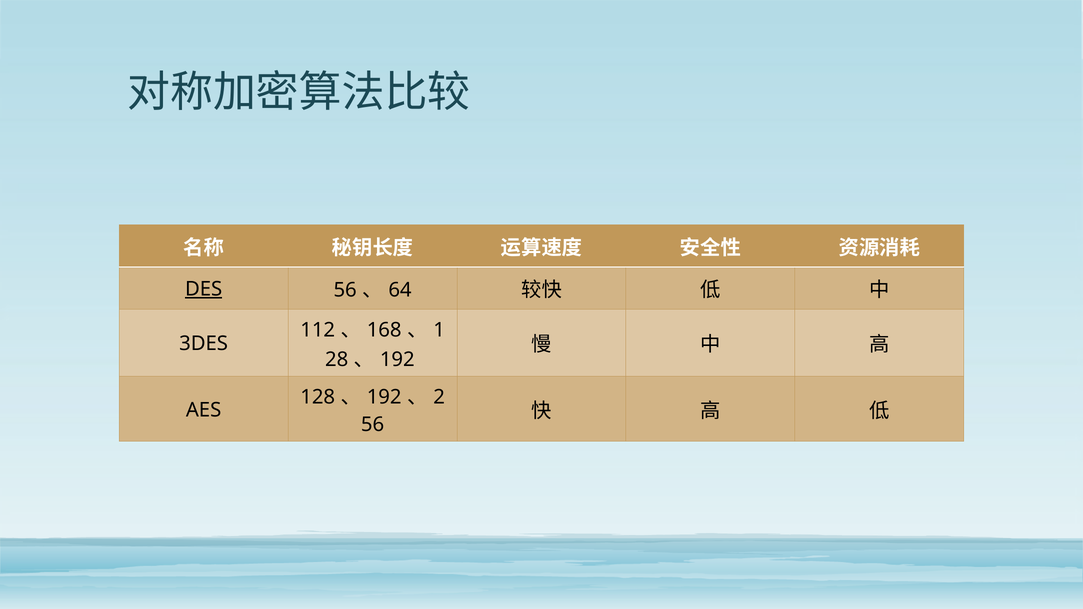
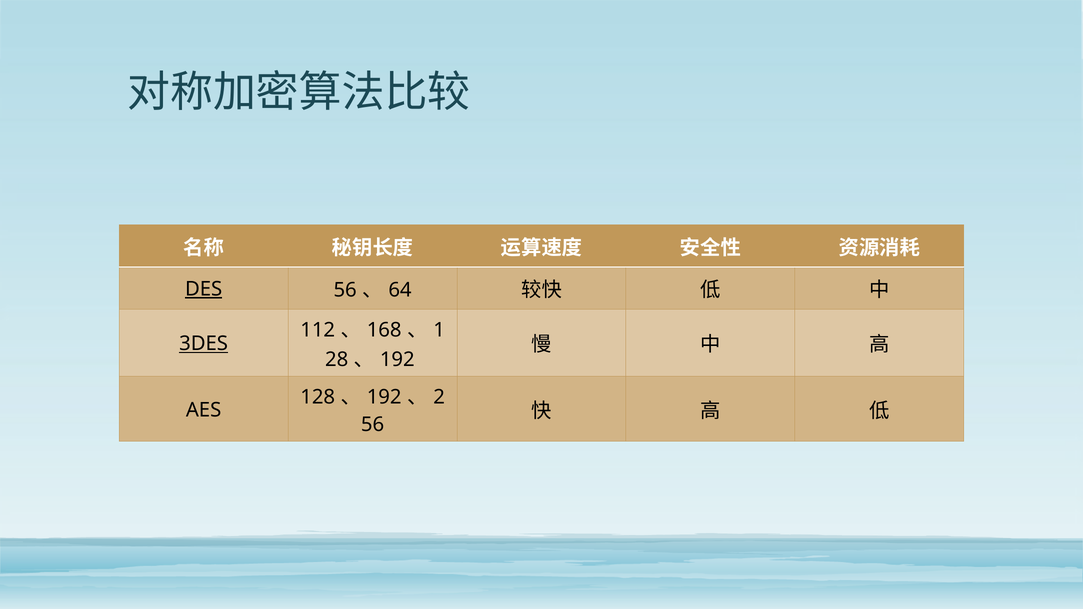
3DES underline: none -> present (204, 344)
